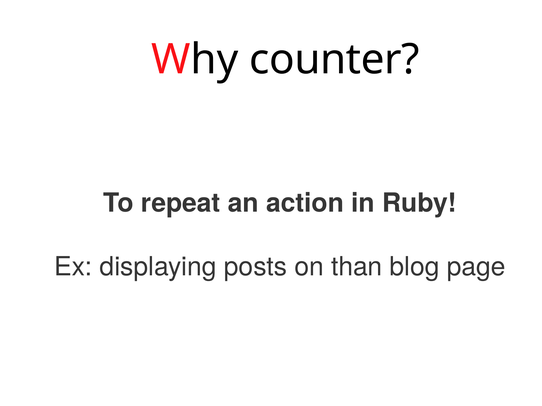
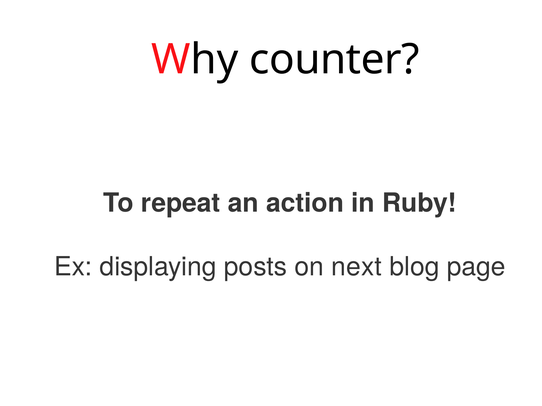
than: than -> next (357, 267)
